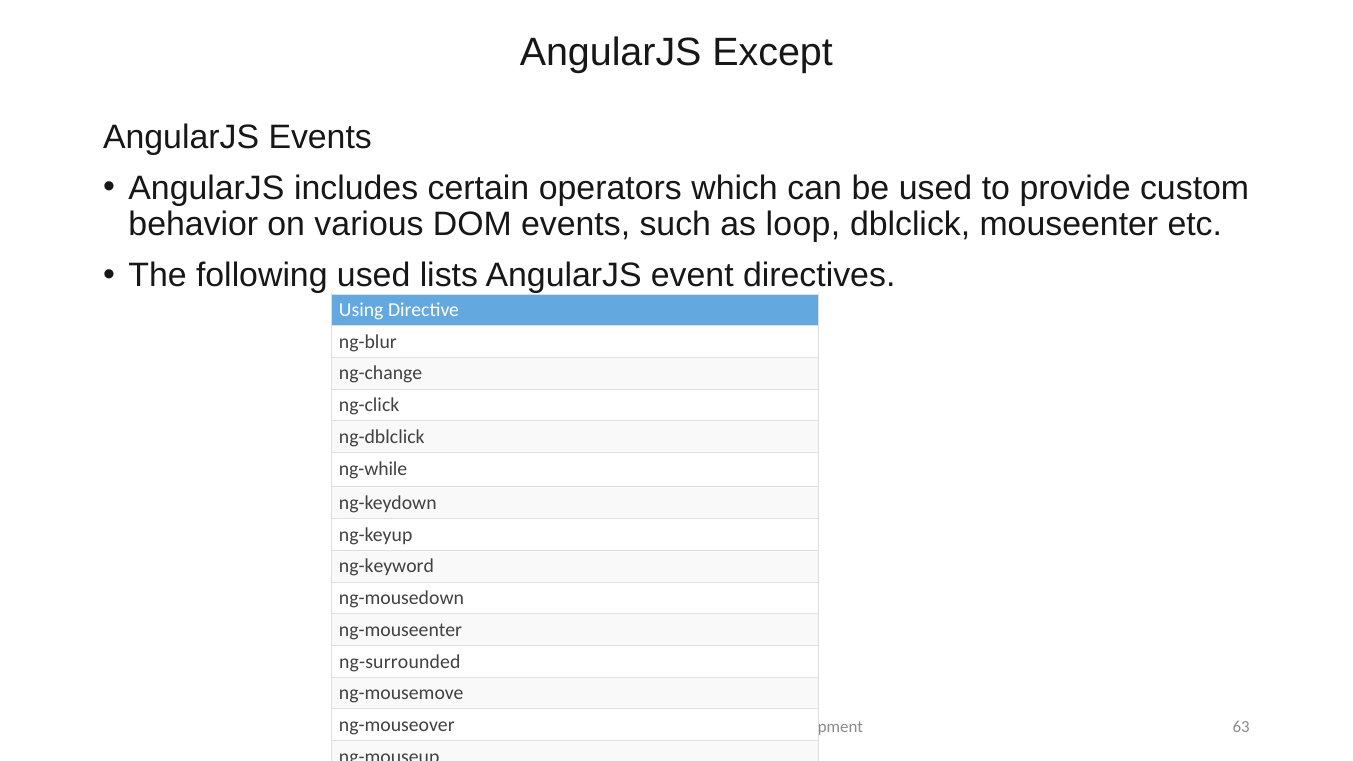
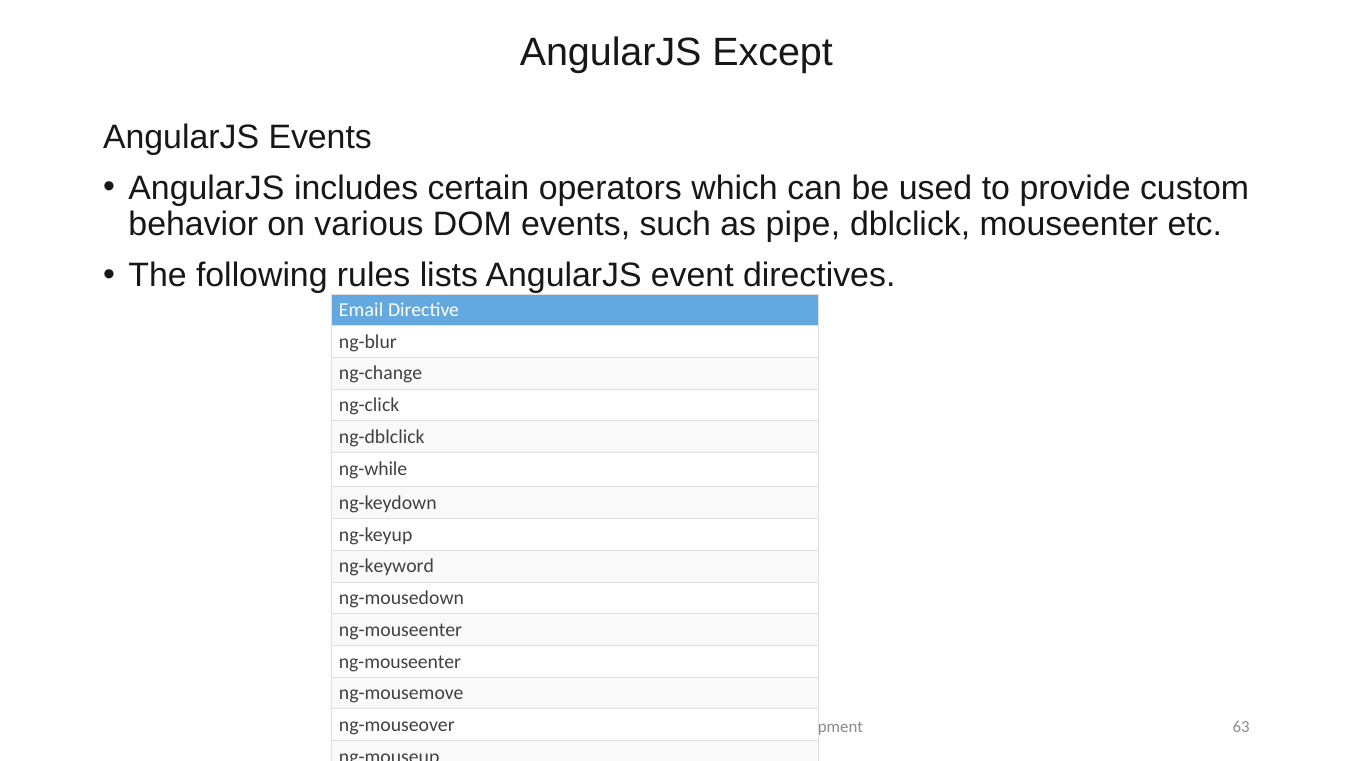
loop: loop -> pipe (803, 225)
following used: used -> rules (374, 275)
Using: Using -> Email (361, 310)
ng-surrounded: ng-surrounded -> ng-mouseenter (400, 662)
